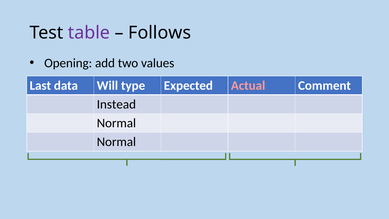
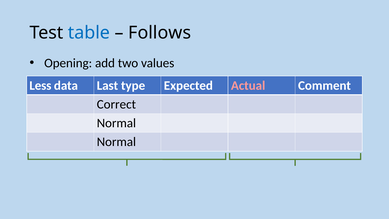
table colour: purple -> blue (89, 33)
Last: Last -> Less (40, 85)
Will: Will -> Last (107, 85)
Instead: Instead -> Correct (116, 104)
